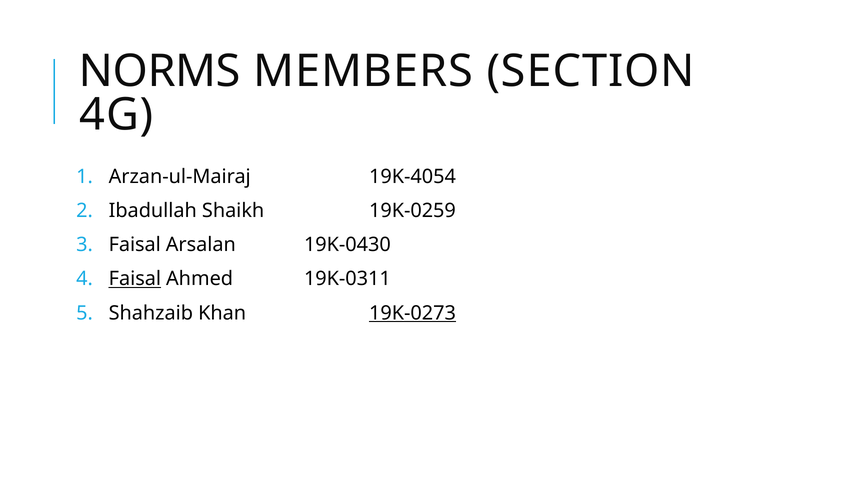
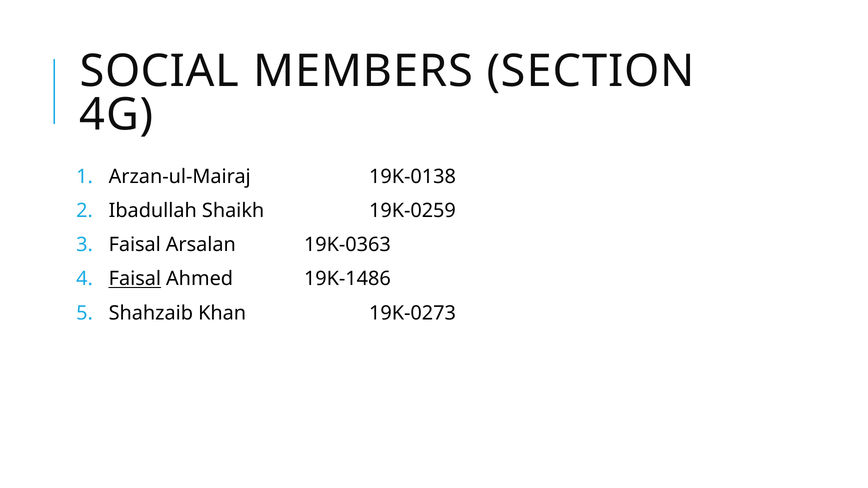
NORMS: NORMS -> SOCIAL (159, 71)
19K-4054: 19K-4054 -> 19K-0138 (413, 177)
19K-0430: 19K-0430 -> 19K-0363 (347, 245)
19K-0311: 19K-0311 -> 19K-1486 (347, 279)
19K-0273 underline: present -> none (413, 313)
